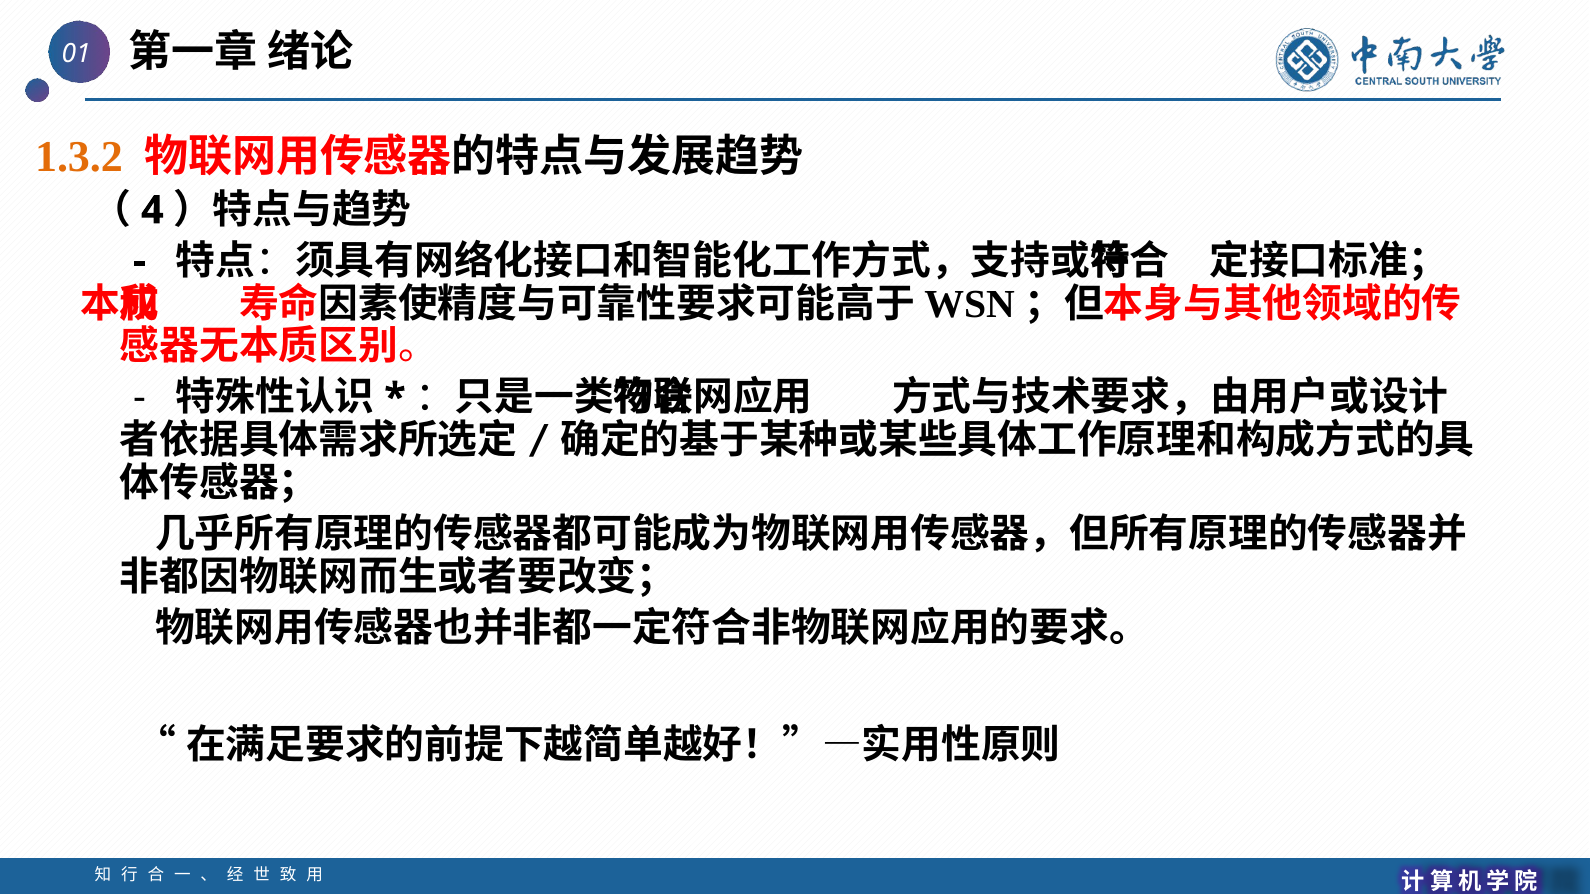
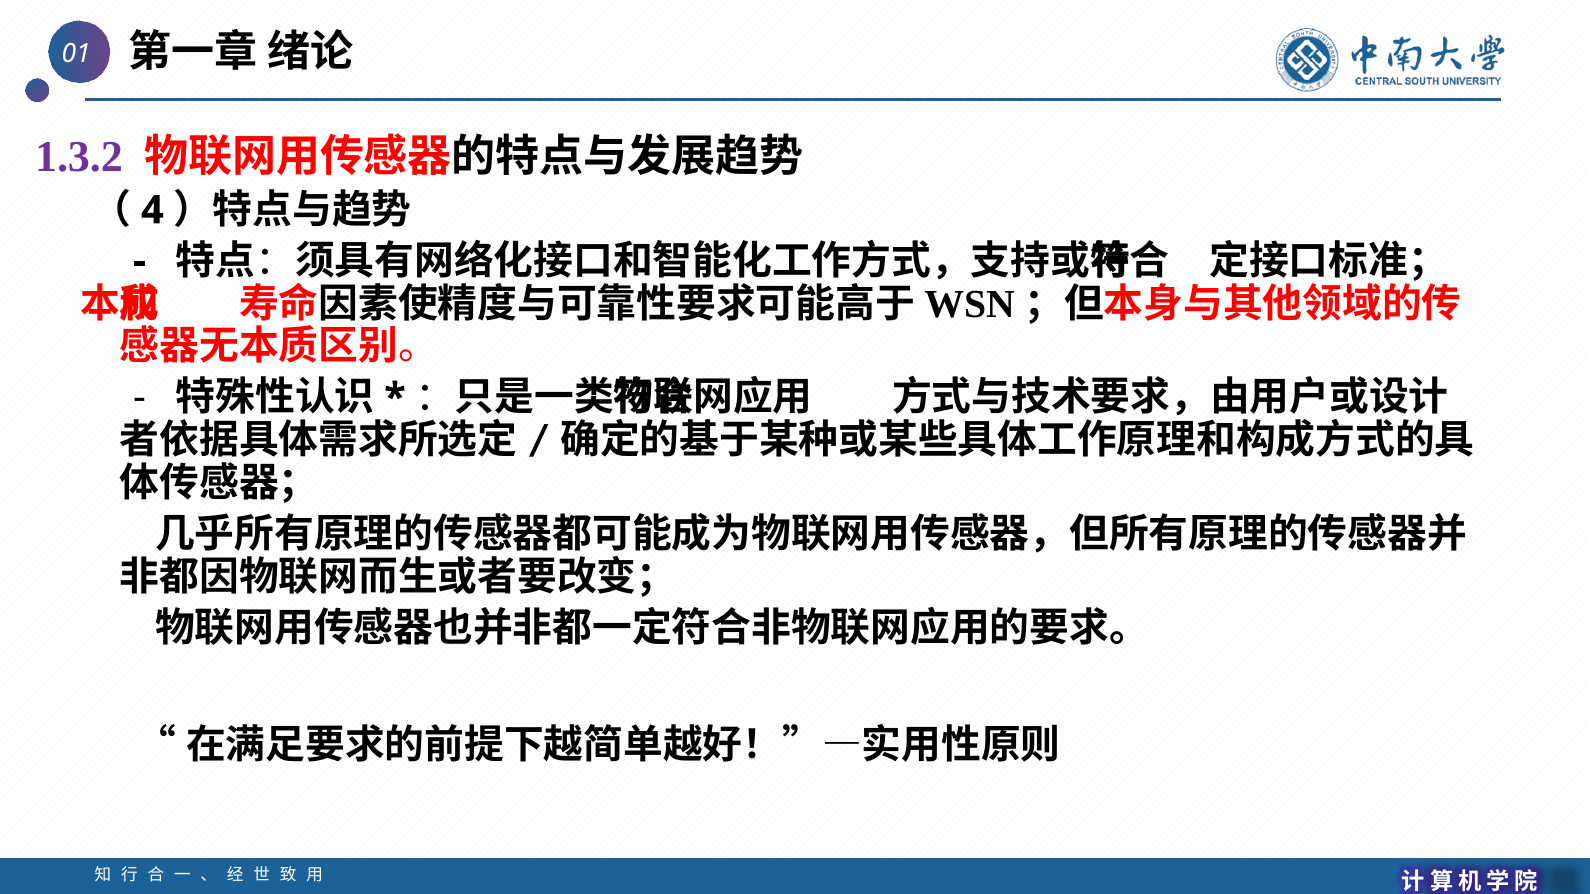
1.3.2 colour: orange -> purple (79, 157)
